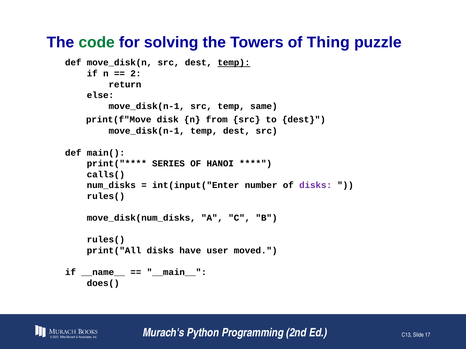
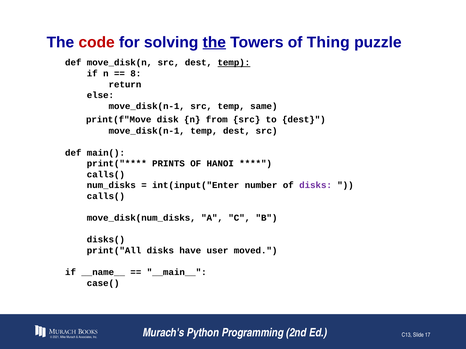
code colour: green -> red (97, 42)
the underline: none -> present (214, 42)
2: 2 -> 8 (136, 74)
SERIES: SERIES -> PRINTS (168, 164)
rules(: rules( -> calls( (106, 196)
rules(: rules( -> disks( (106, 240)
does(: does( -> case( (103, 283)
